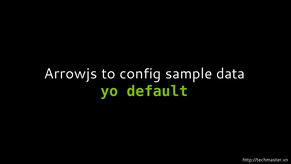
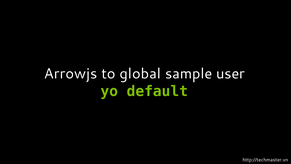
config: config -> global (140, 74)
data: data -> user (230, 74)
